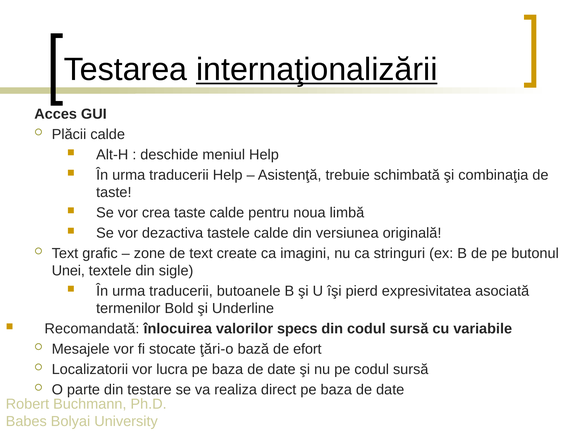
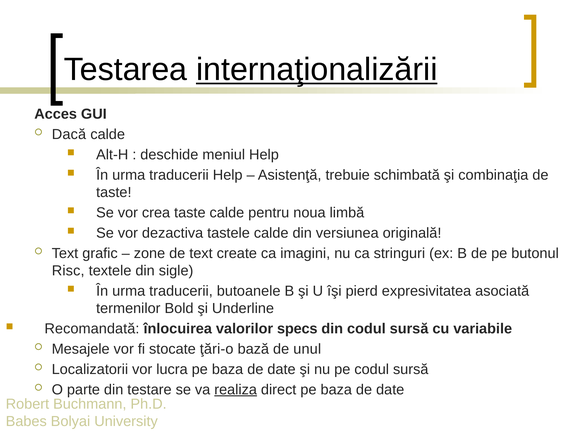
Plăcii: Plăcii -> Dacă (69, 134)
Unei: Unei -> Risc (68, 271)
efort: efort -> unul (307, 349)
realiza underline: none -> present (236, 390)
